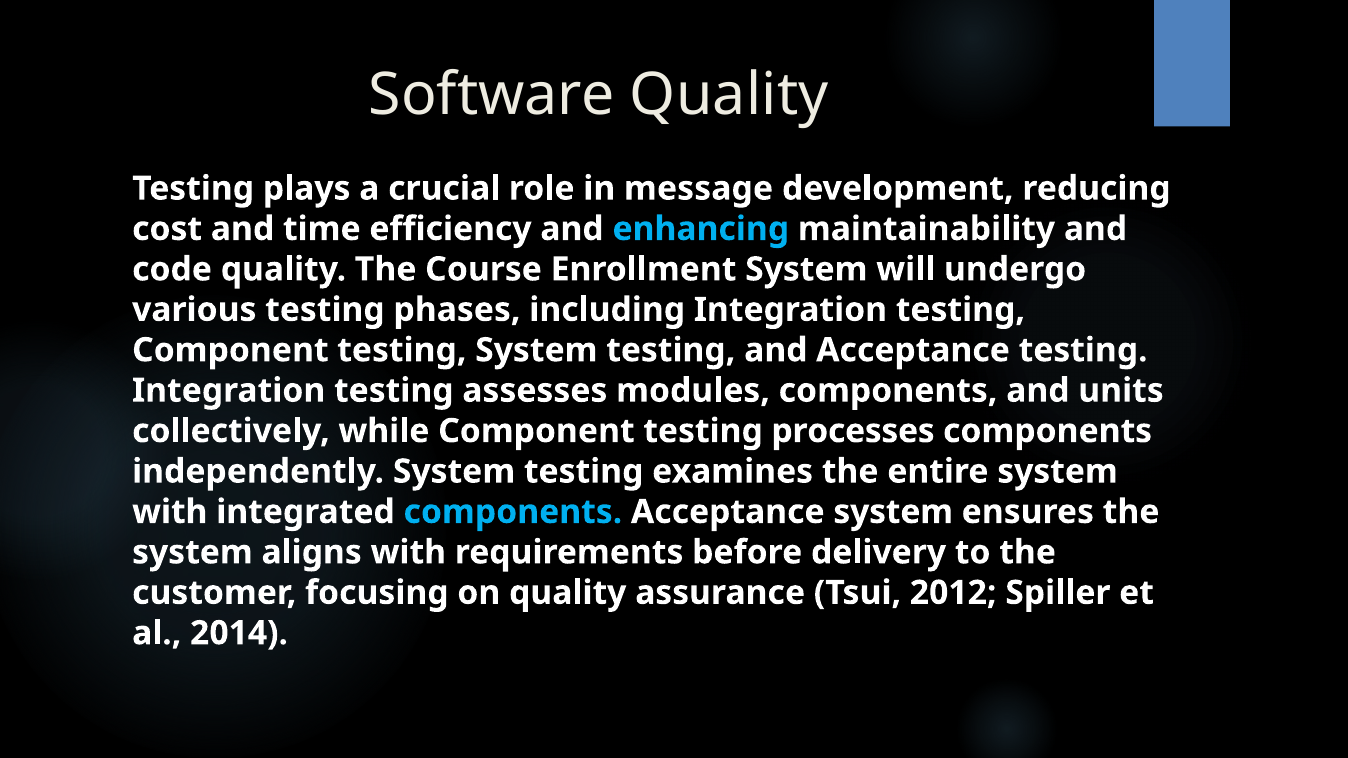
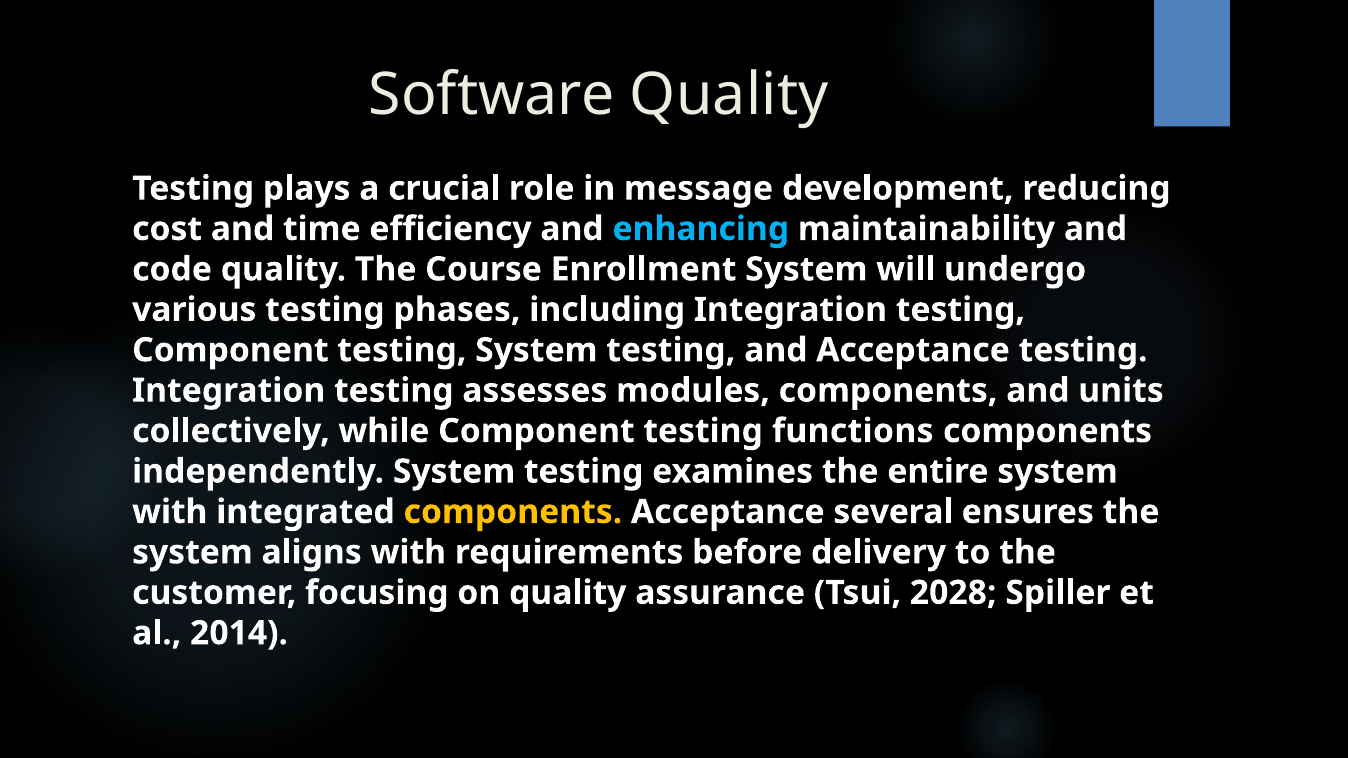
processes: processes -> functions (853, 431)
components colour: light blue -> yellow (513, 512)
Acceptance system: system -> several (893, 512)
2012: 2012 -> 2028 (953, 593)
